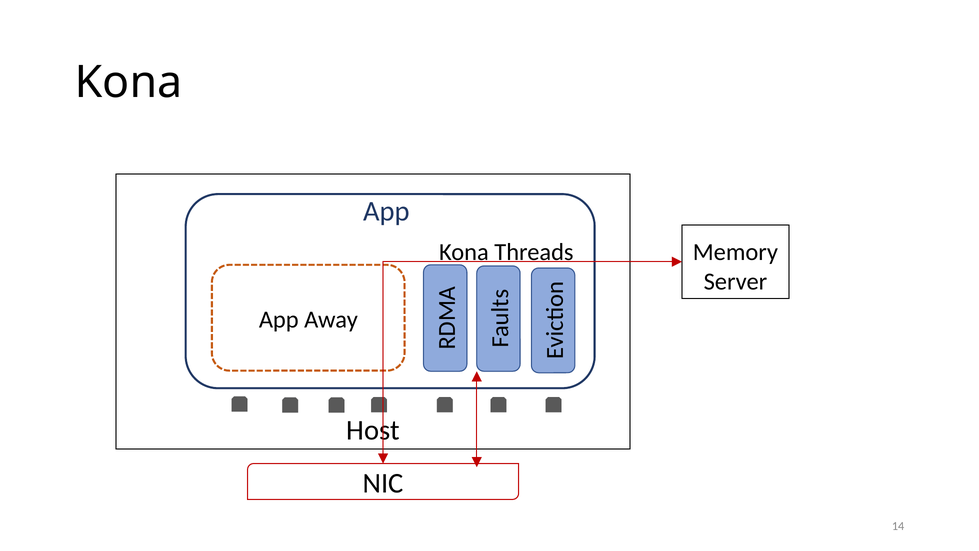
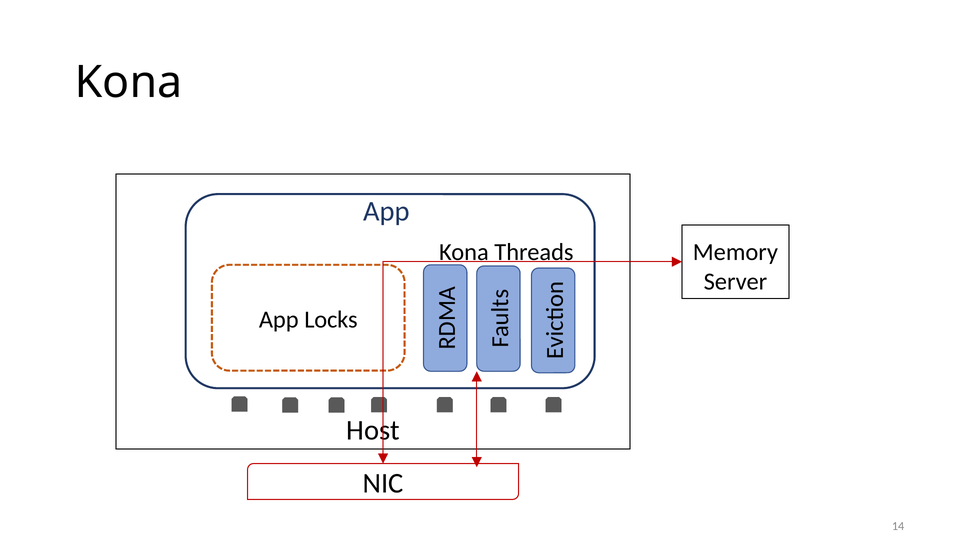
Away: Away -> Locks (331, 319)
